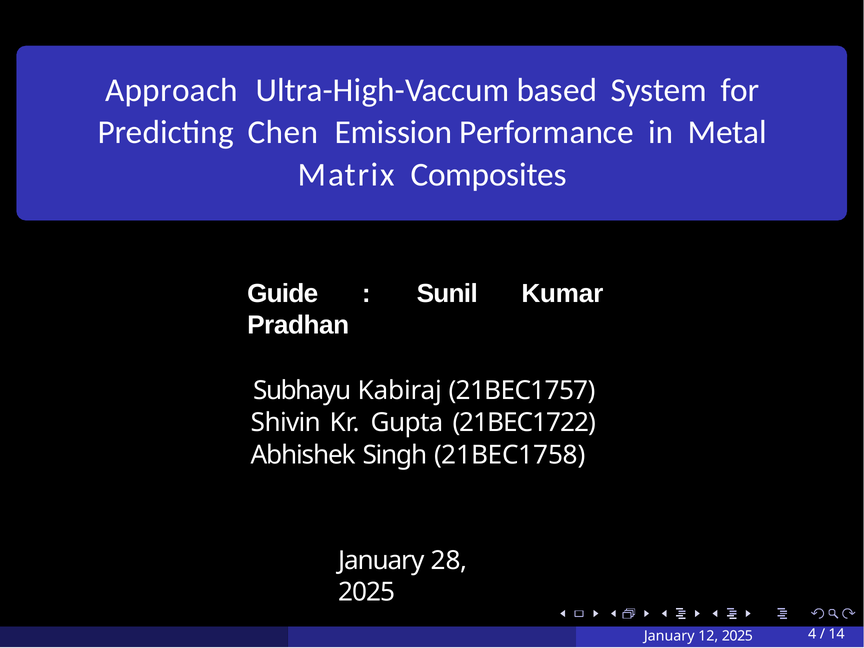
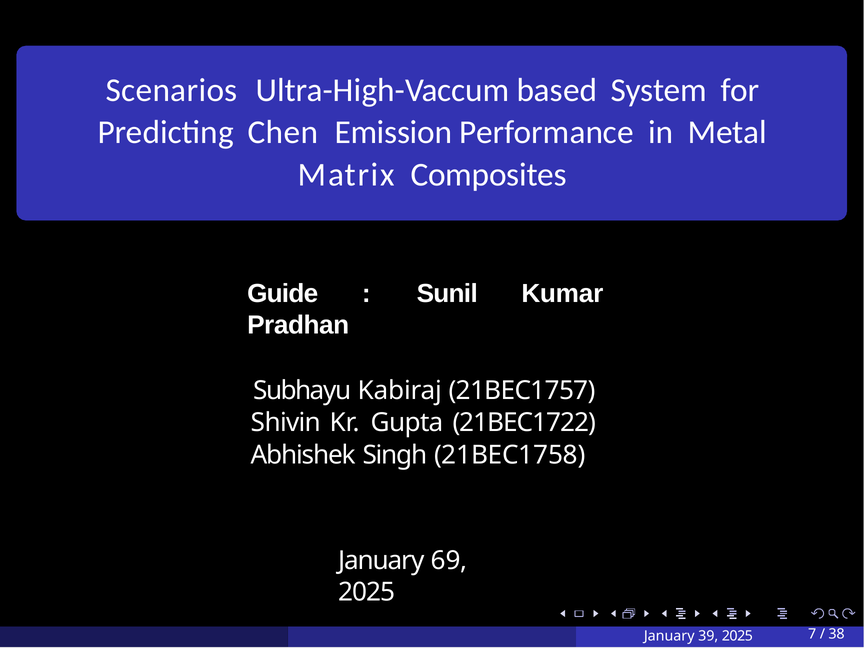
Approach: Approach -> Scenarios (172, 90)
28: 28 -> 69 (449, 561)
12: 12 -> 39 (708, 637)
4: 4 -> 7 (812, 634)
14: 14 -> 38 (837, 634)
